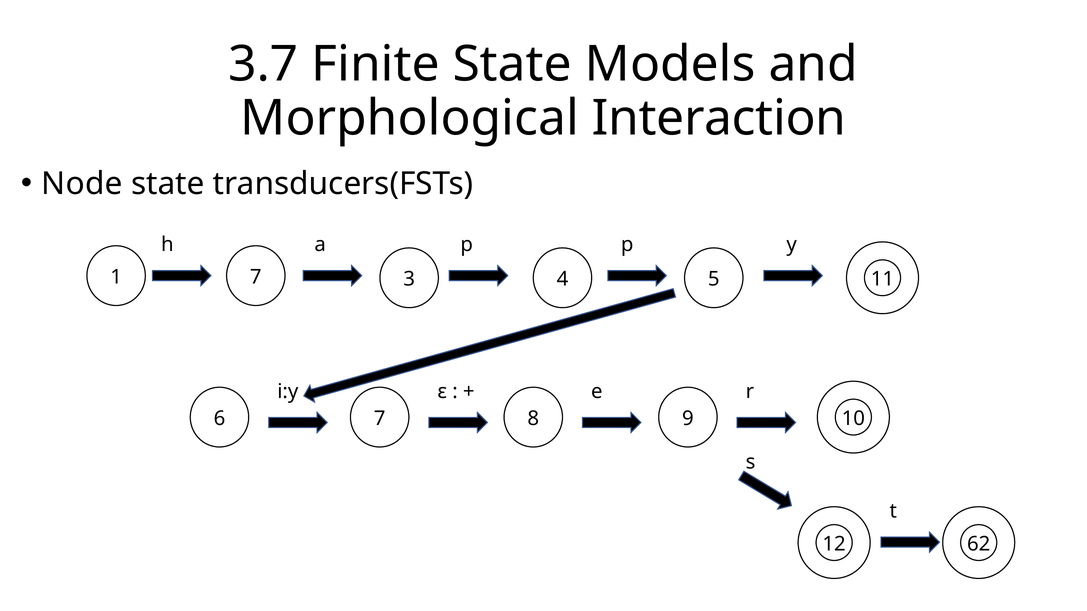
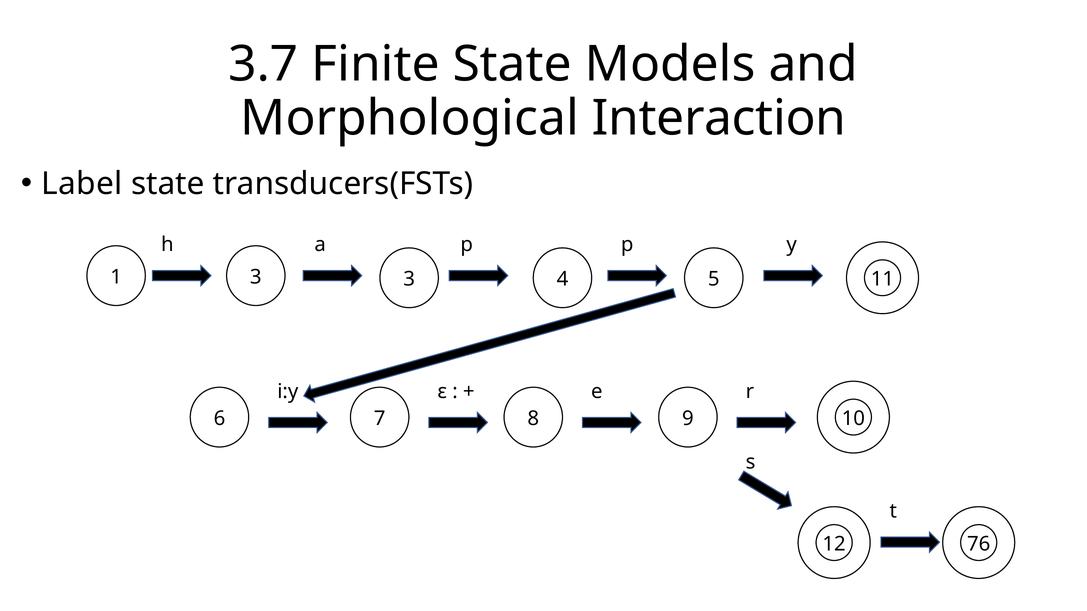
Node: Node -> Label (82, 184)
1 7: 7 -> 3 (256, 277)
62: 62 -> 76 (979, 544)
